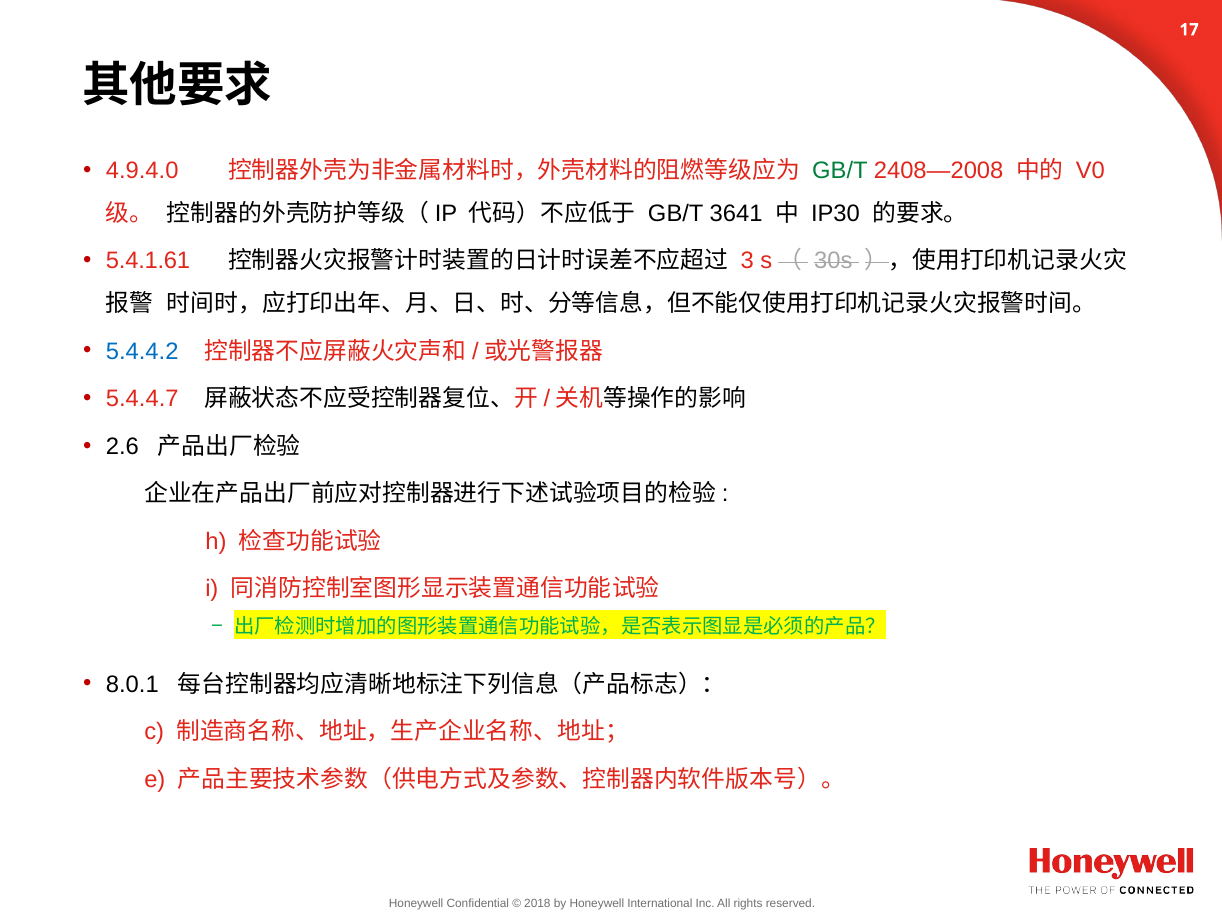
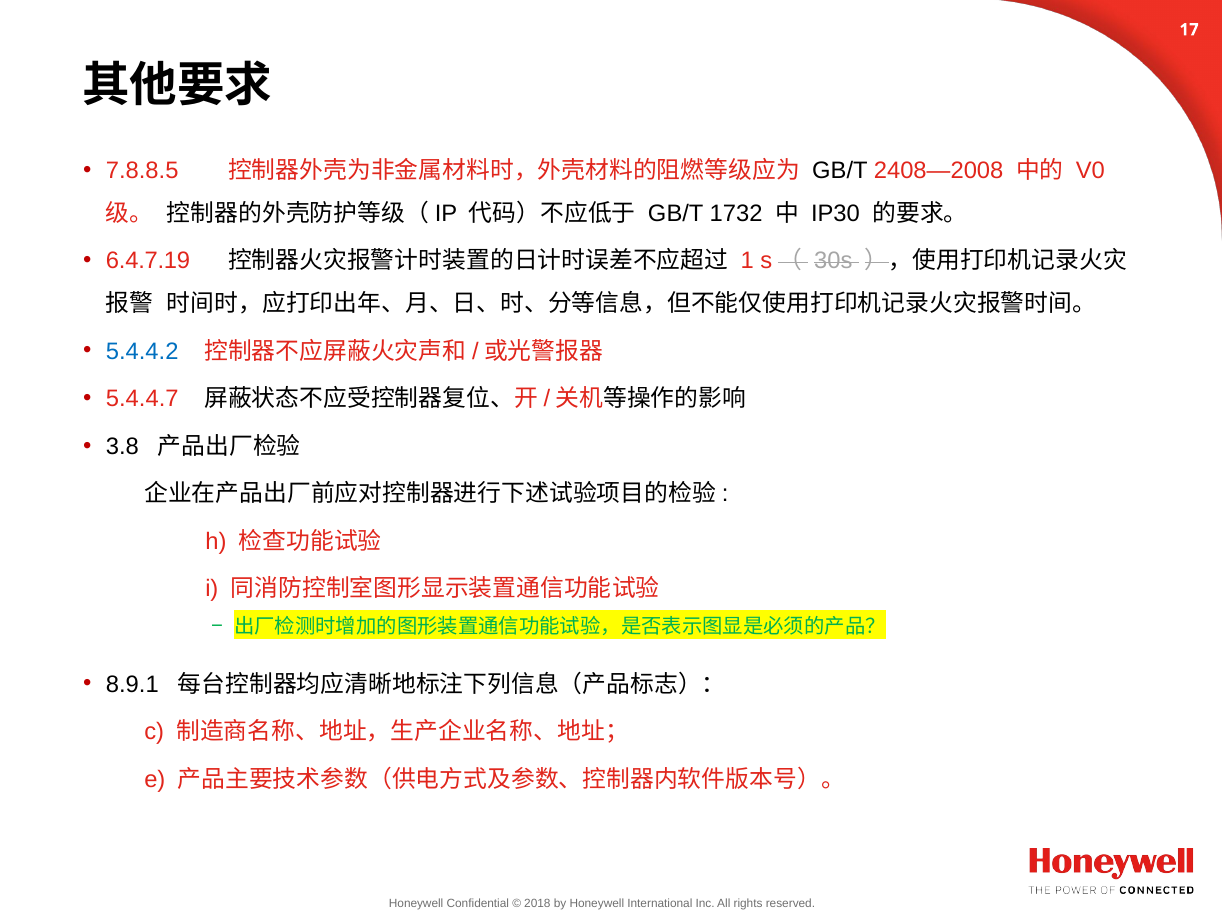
4.9.4.0: 4.9.4.0 -> 7.8.8.5 (142, 171)
GB/T colour: green -> black (840, 171)
3641: 3641 -> 1732 (736, 213)
5.4.1.61: 5.4.1.61 -> 6.4.7.19 (148, 261)
3: 3 -> 1 (747, 261)
2.6: 2.6 -> 3.8 (122, 446)
8.0.1: 8.0.1 -> 8.9.1 (132, 684)
